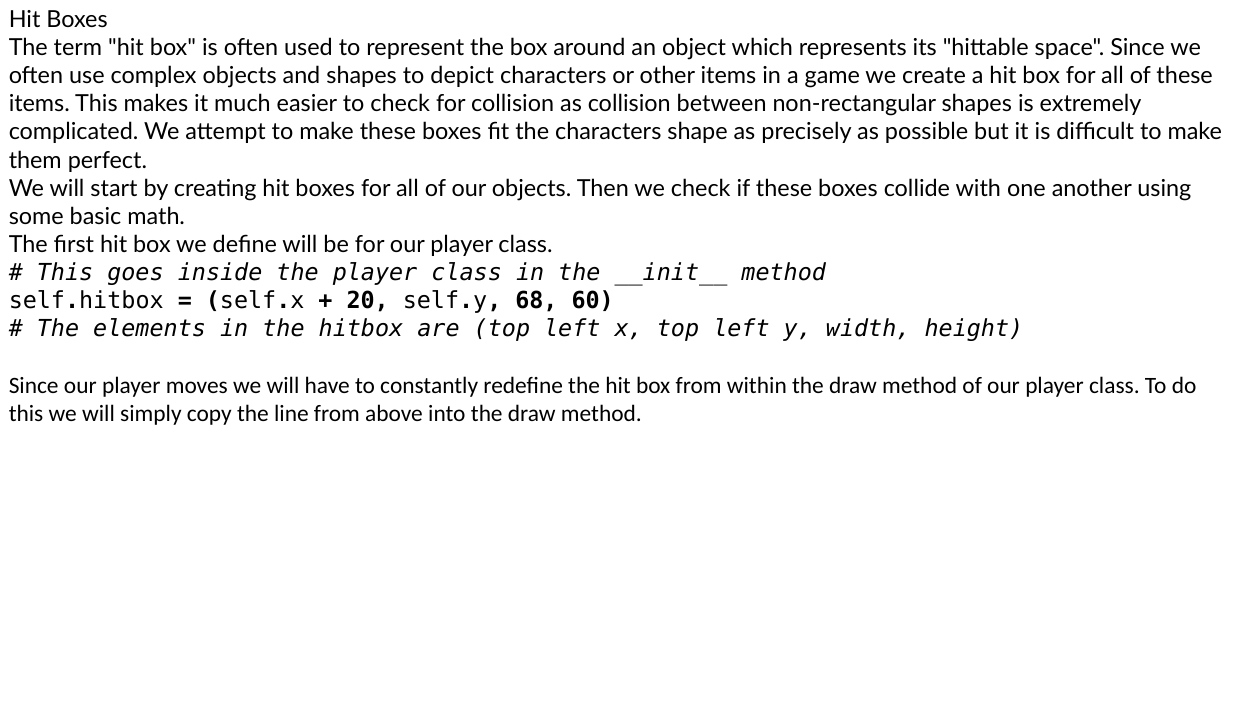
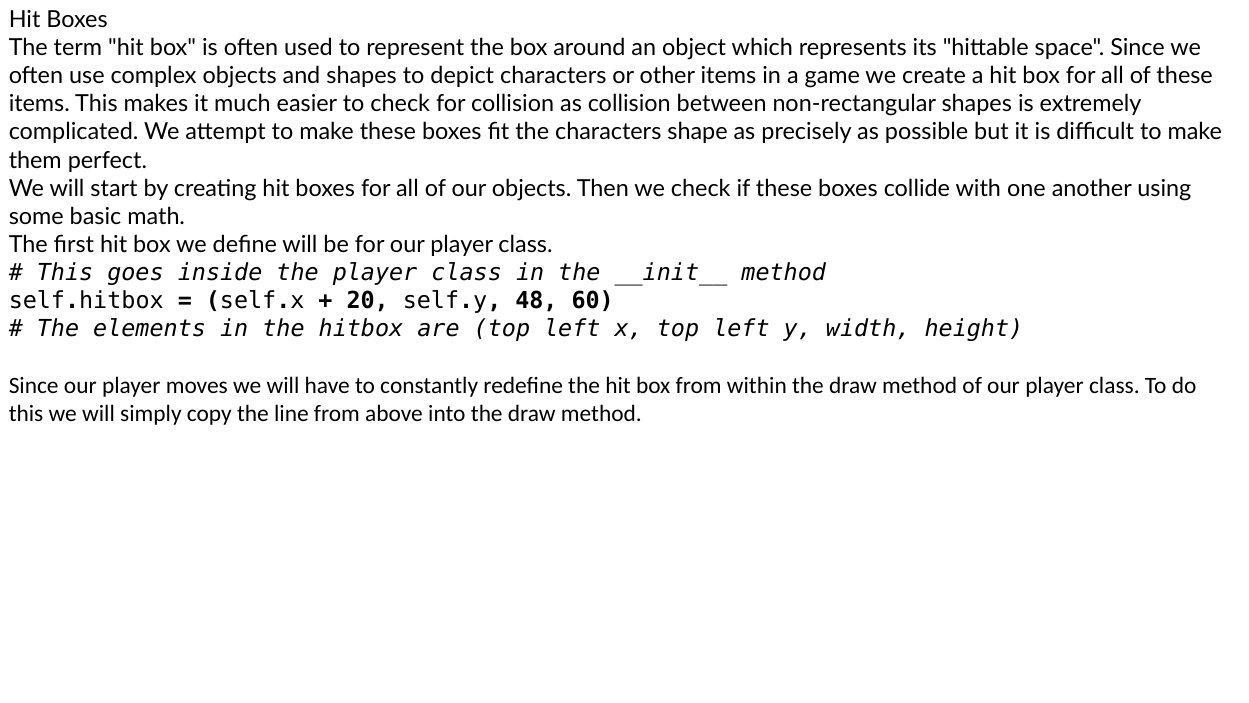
68: 68 -> 48 (536, 301)
